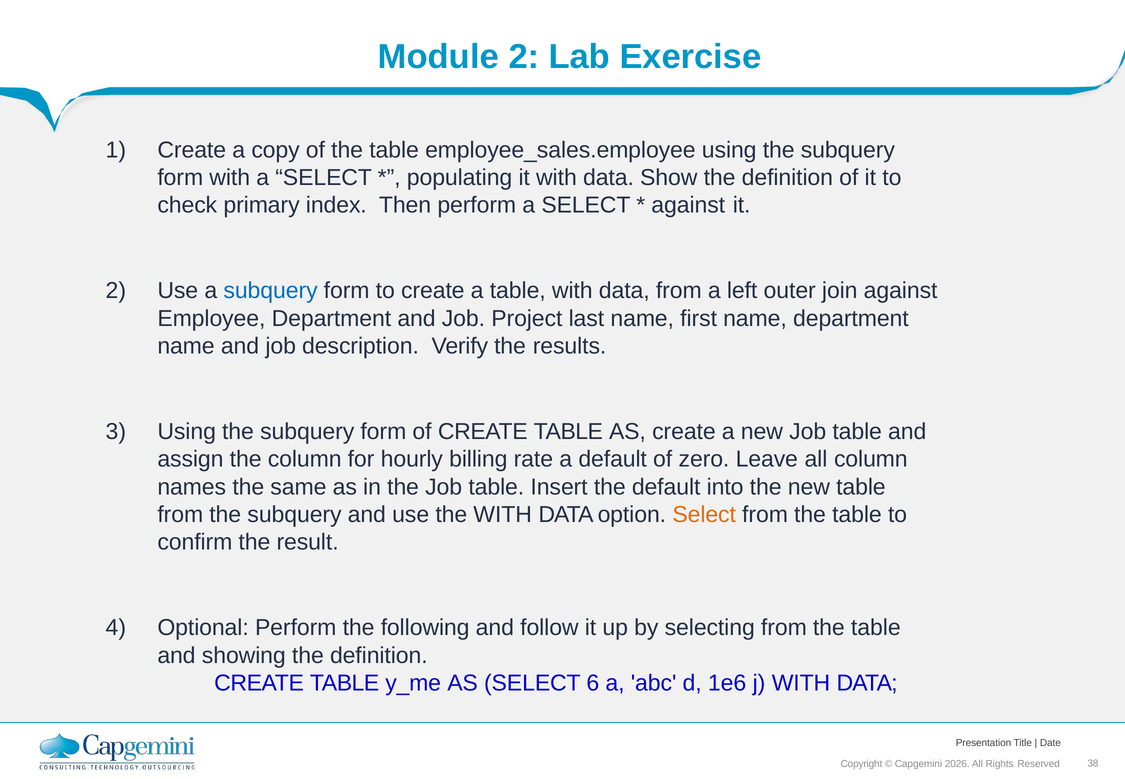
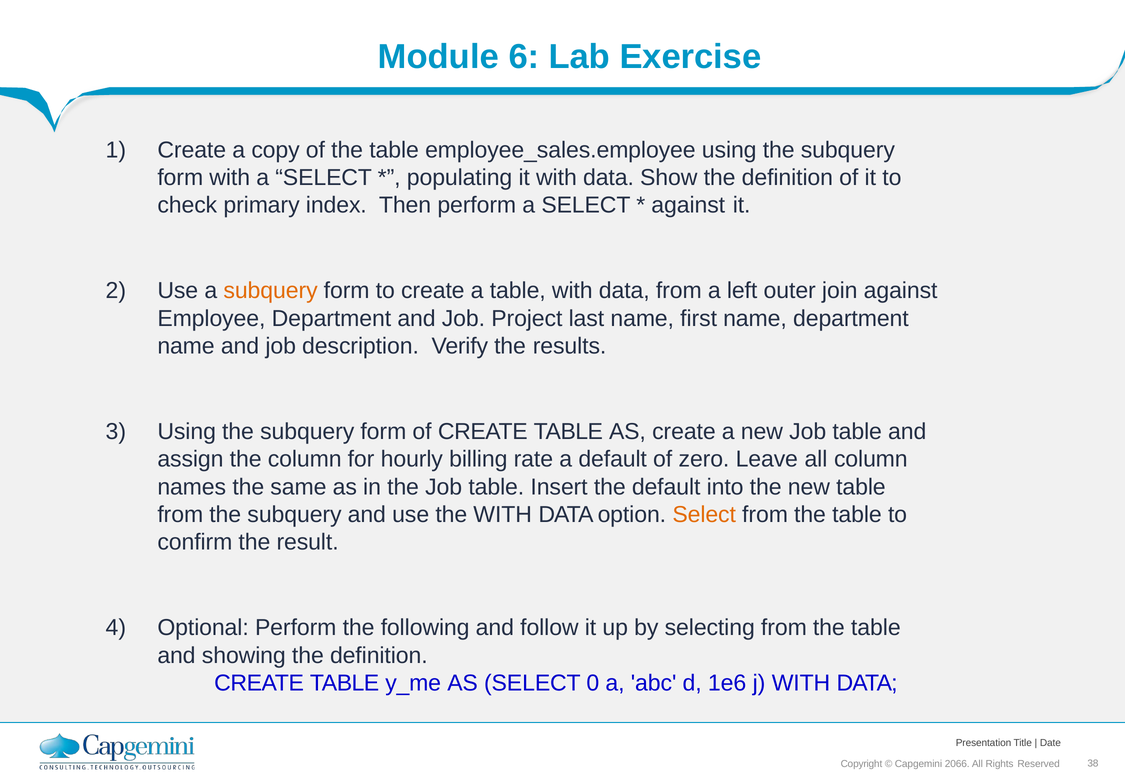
Module 2: 2 -> 6 (524, 57)
subquery colour: blue -> orange (271, 291)
6: 6 -> 0 (593, 683)
2026: 2026 -> 2066 (957, 764)
